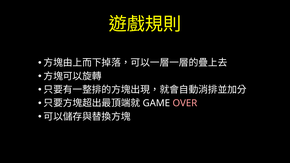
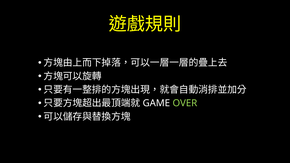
OVER colour: pink -> light green (185, 103)
